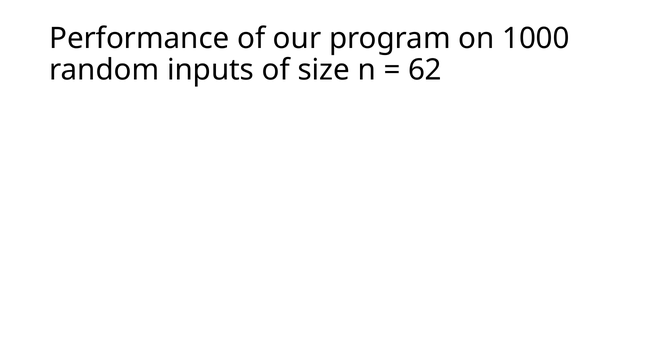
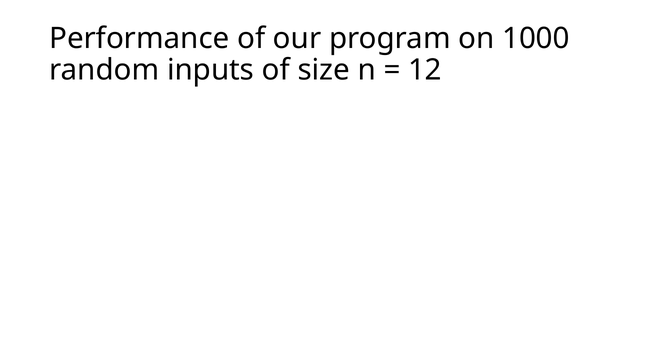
62: 62 -> 12 (425, 70)
